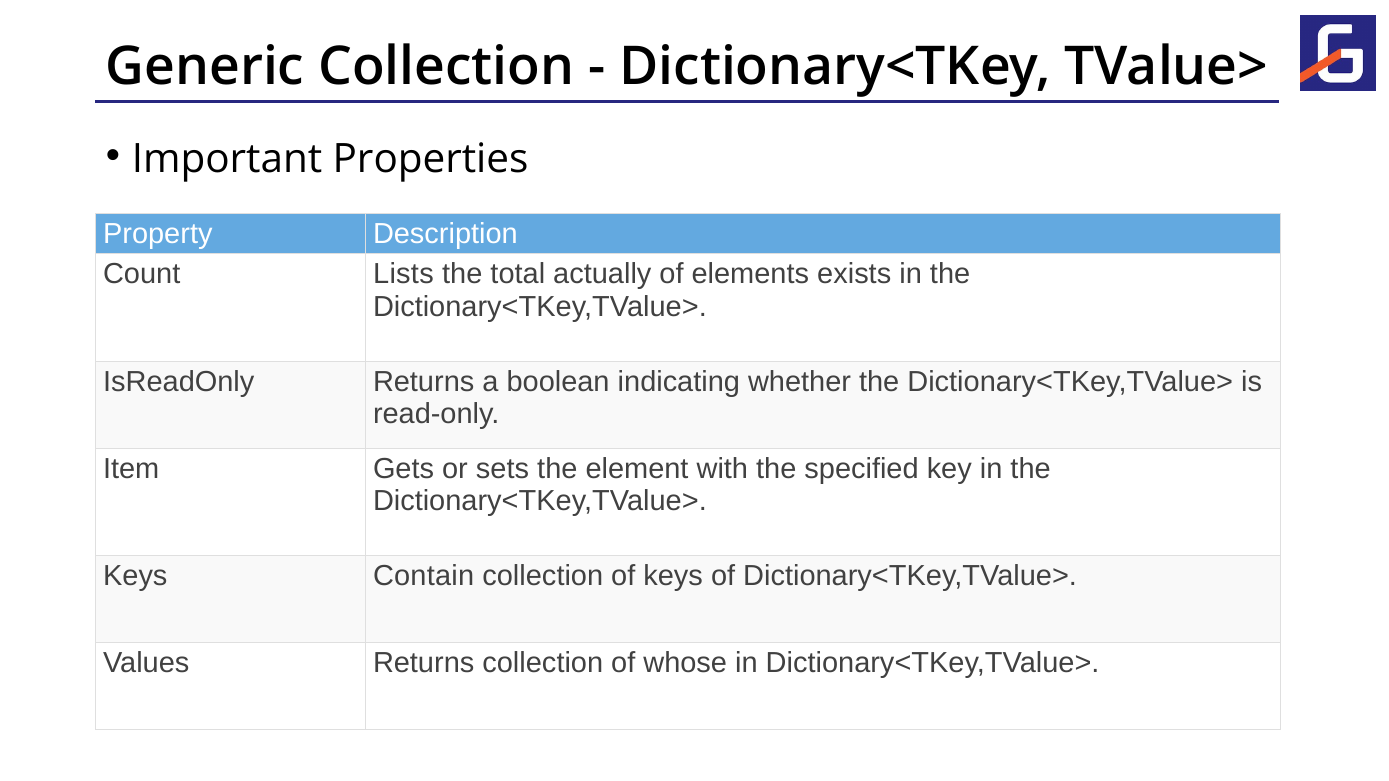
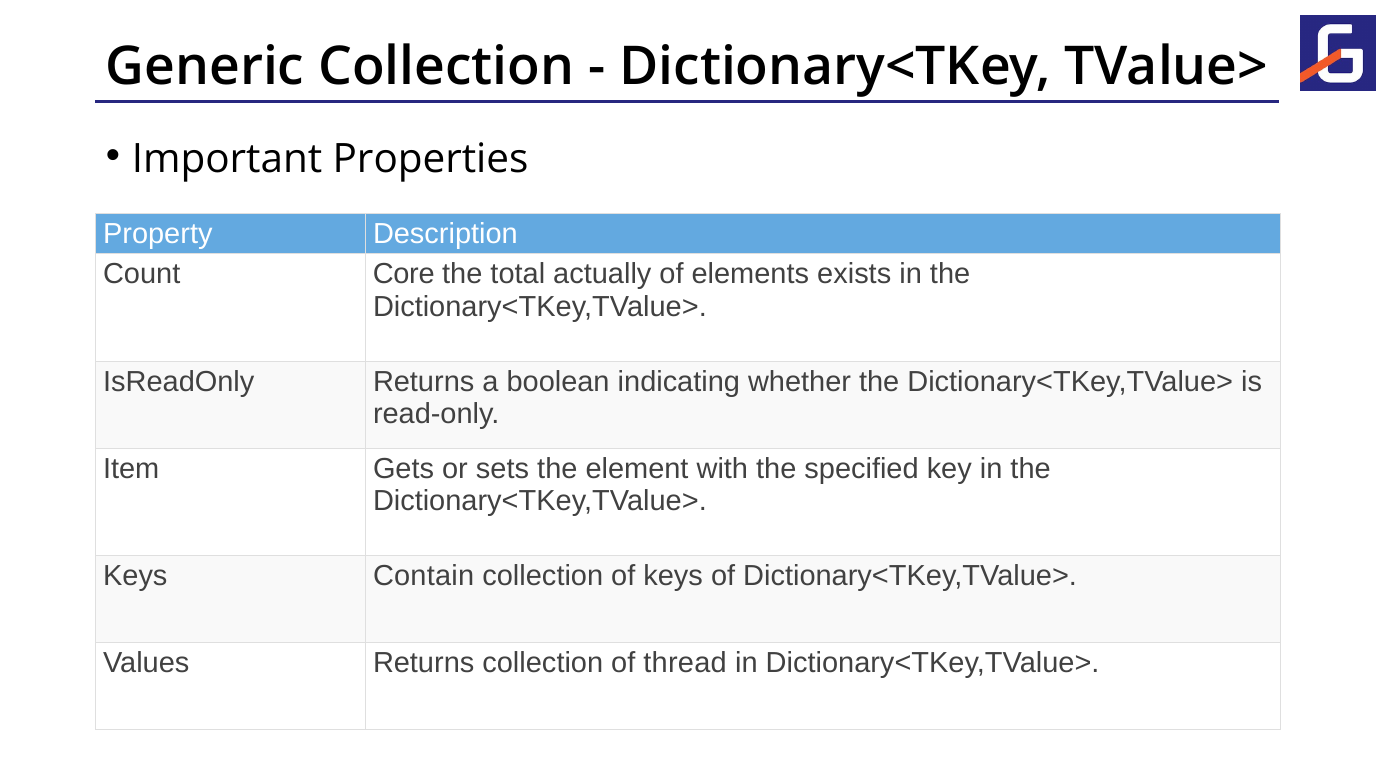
Lists: Lists -> Core (404, 274)
whose: whose -> thread (685, 663)
